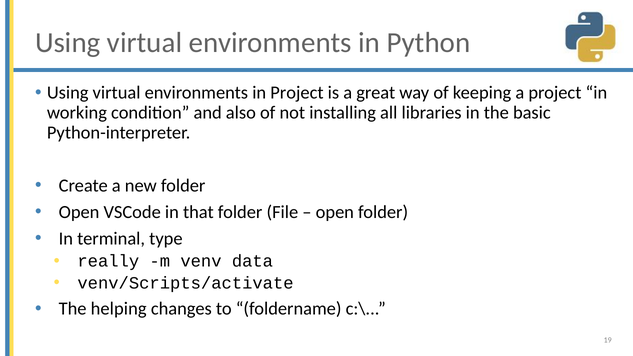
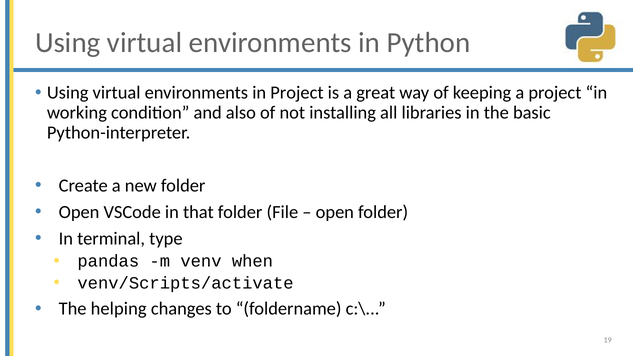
really: really -> pandas (108, 261)
data: data -> when (252, 261)
